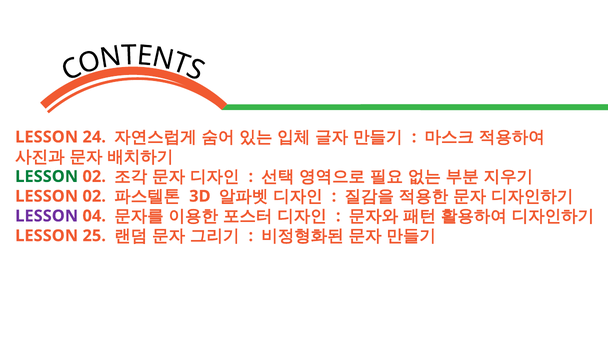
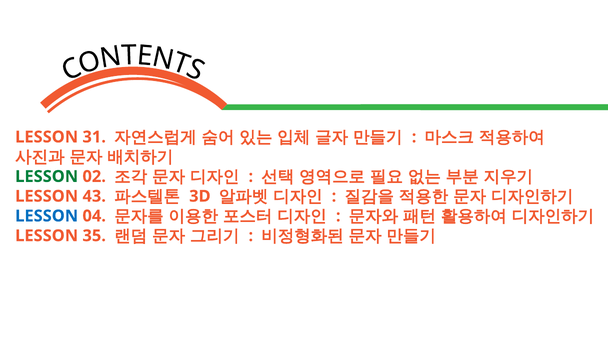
24: 24 -> 31 (94, 137)
02: 02 -> 43 (94, 196)
LESSON colour: purple -> blue (47, 216)
25: 25 -> 35 (94, 236)
